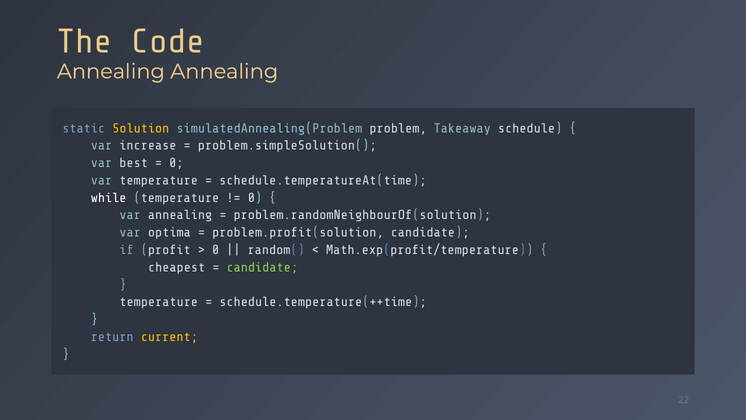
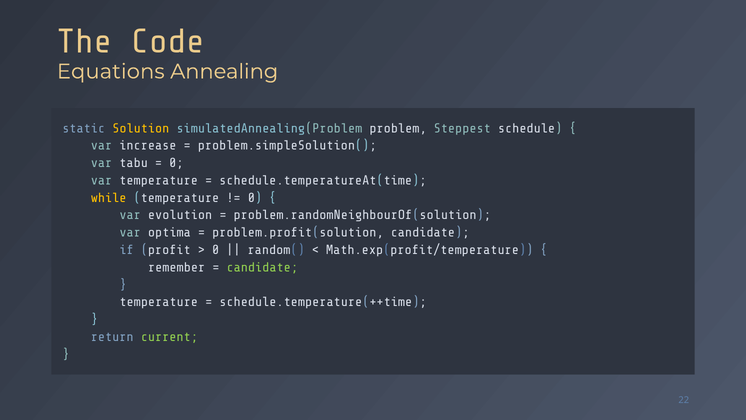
Annealing: Annealing -> Equations (111, 71)
Takeaway: Takeaway -> Steppest (462, 128)
best: best -> tabu (134, 163)
while colour: white -> yellow (109, 198)
var annealing: annealing -> evolution (180, 215)
cheapest: cheapest -> remember (177, 267)
current colour: yellow -> light green (169, 337)
